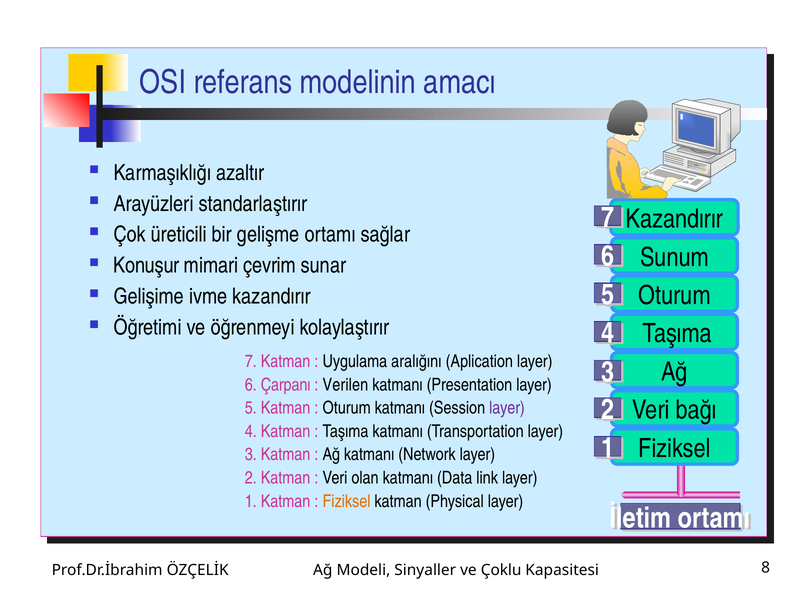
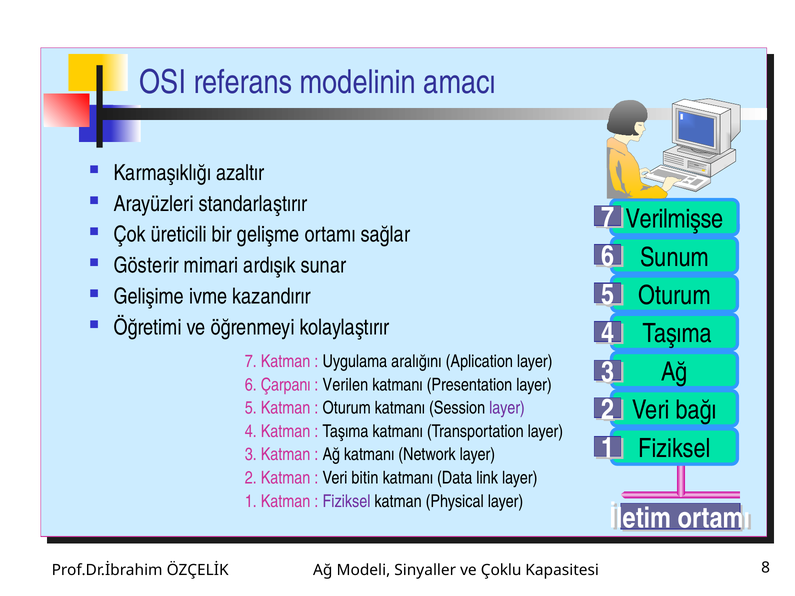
Kazandırır: Kazandırır -> Verilmişse (675, 219)
Konuşur: Konuşur -> Gösterir (146, 266)
çevrim: çevrim -> ardışık (270, 266)
olan: olan -> bitin (365, 478)
Fiziksel colour: orange -> purple (347, 501)
